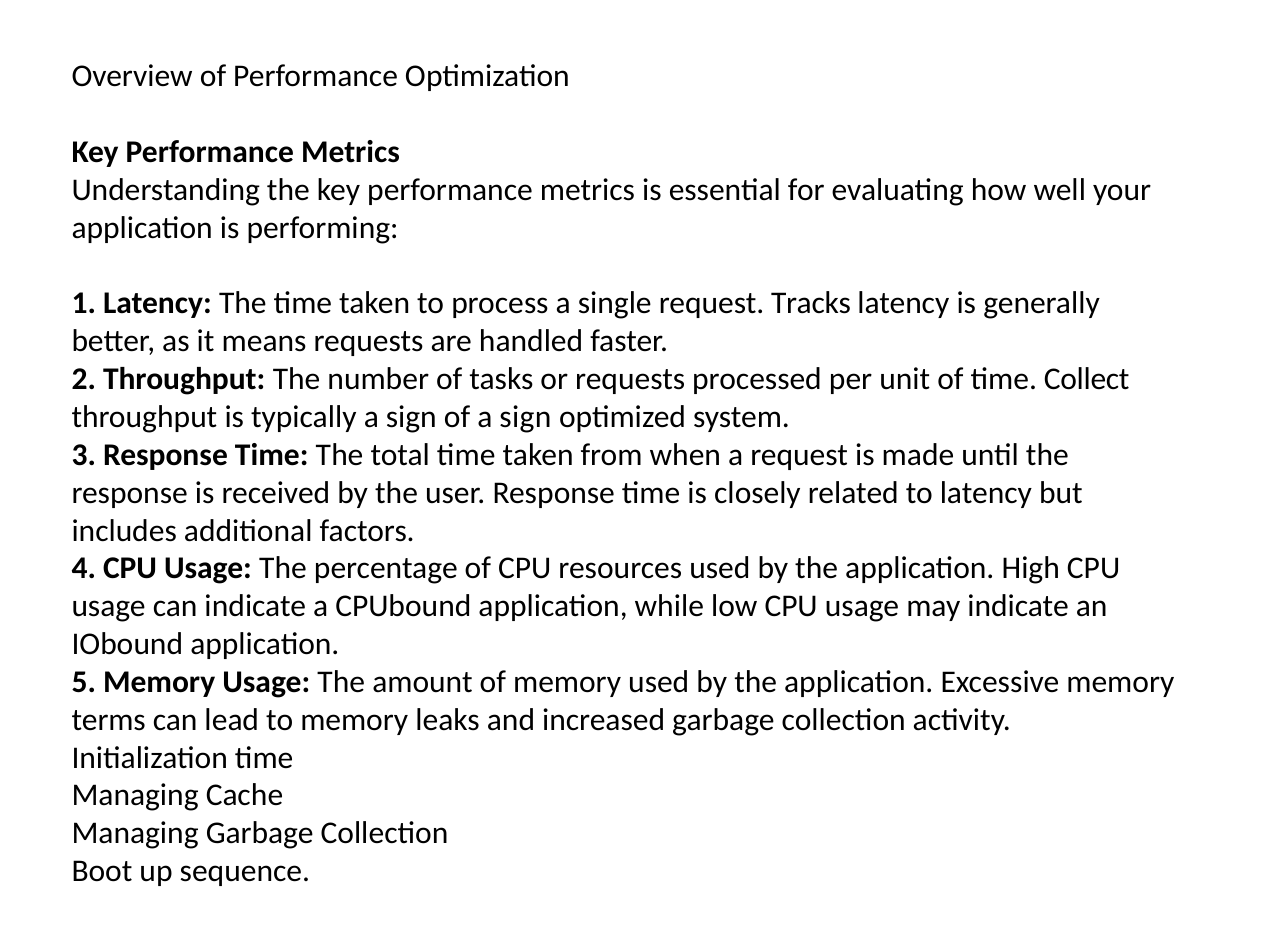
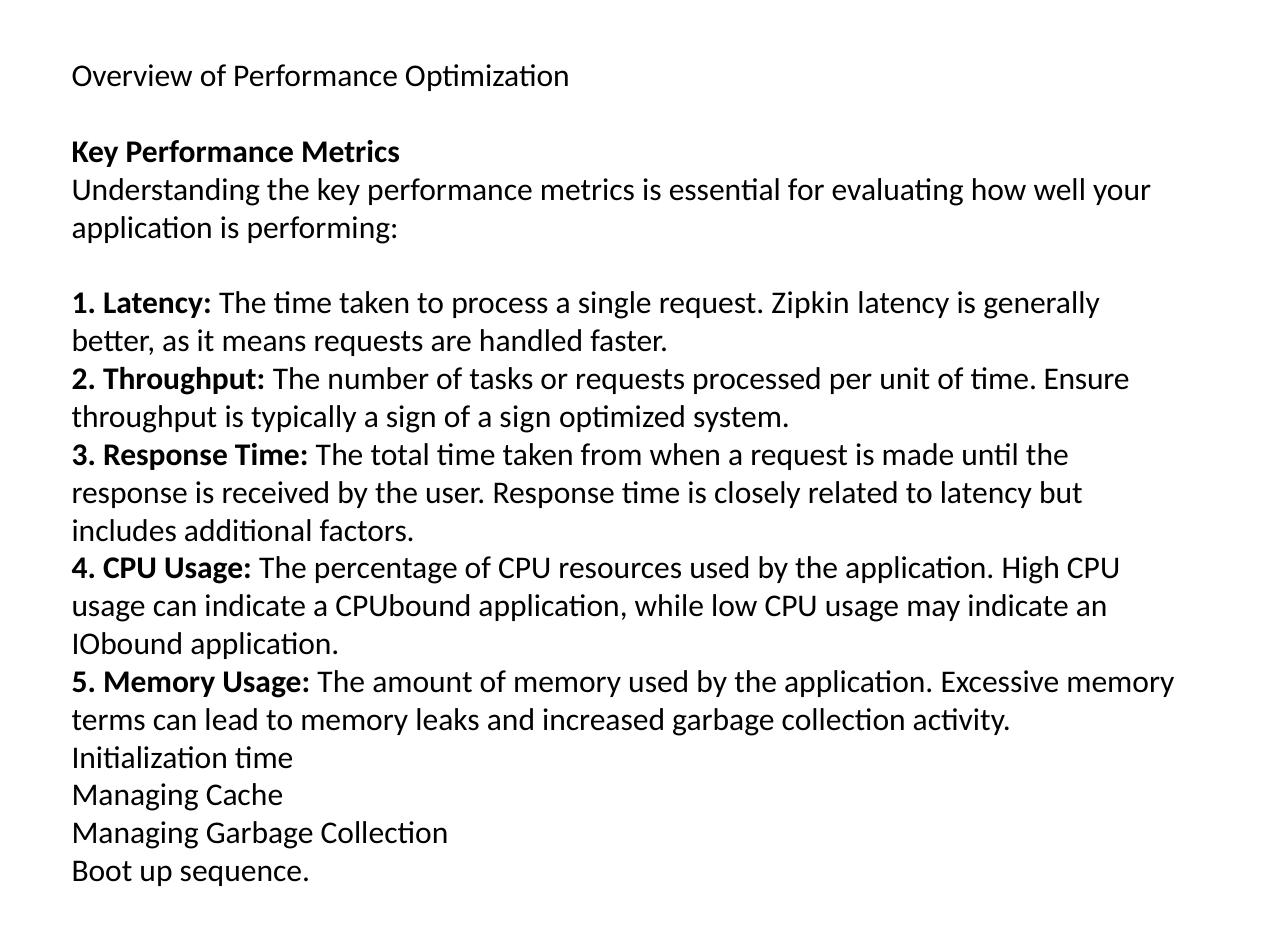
Tracks: Tracks -> Zipkin (811, 304)
Collect: Collect -> Ensure (1087, 379)
